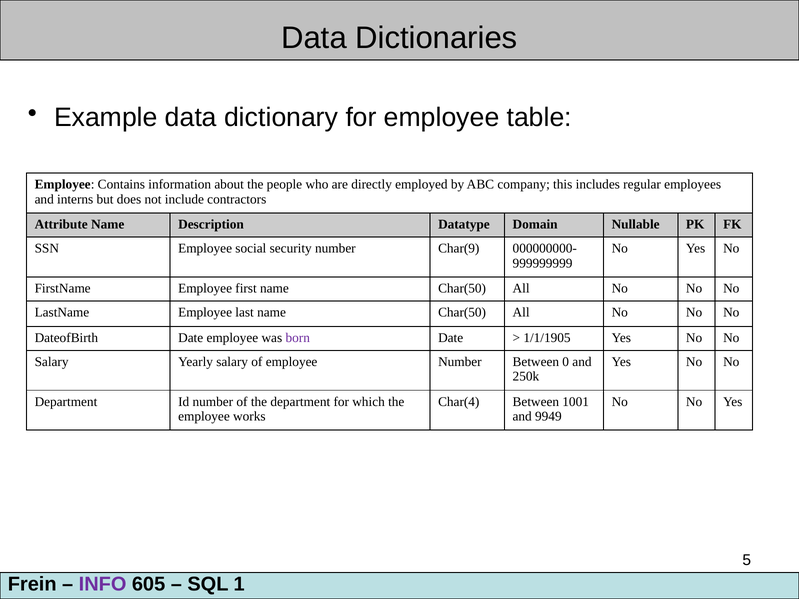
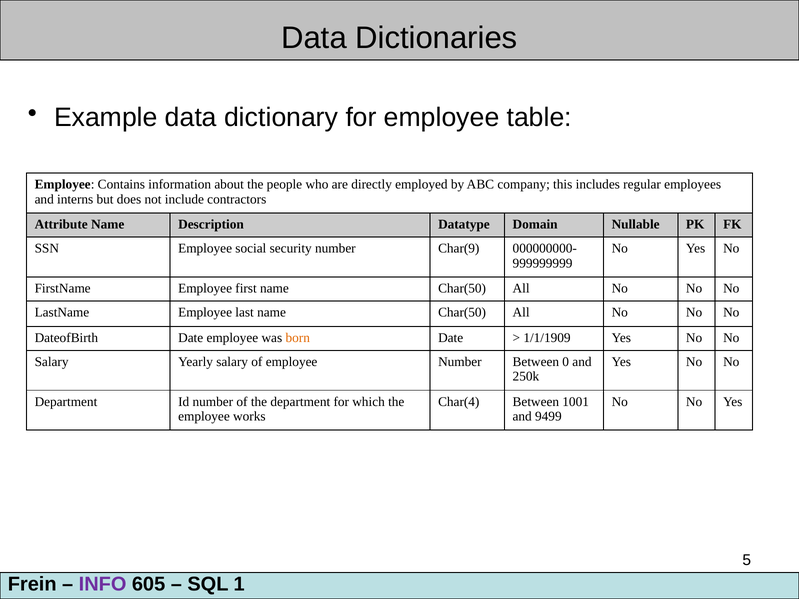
born colour: purple -> orange (298, 338)
1/1/1905: 1/1/1905 -> 1/1/1909 (547, 338)
9949: 9949 -> 9499 (548, 417)
